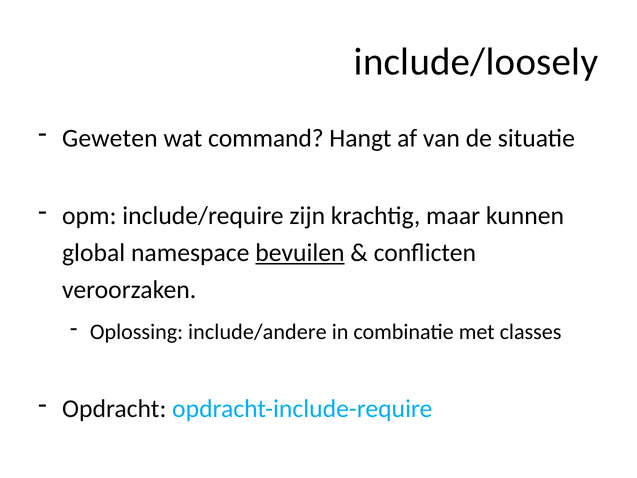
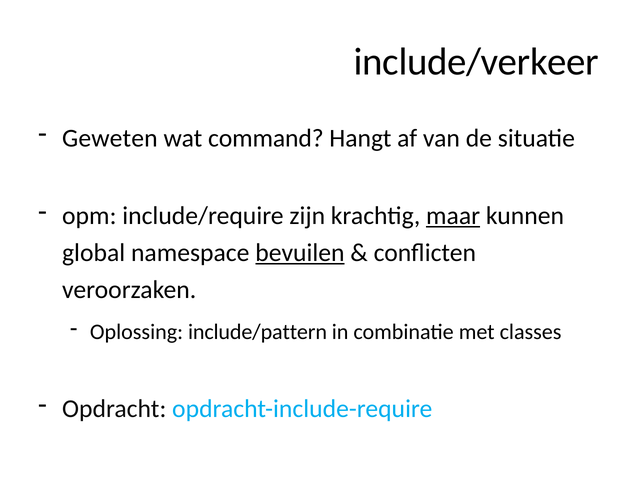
include/loosely: include/loosely -> include/verkeer (476, 62)
maar underline: none -> present (453, 216)
include/andere: include/andere -> include/pattern (258, 332)
